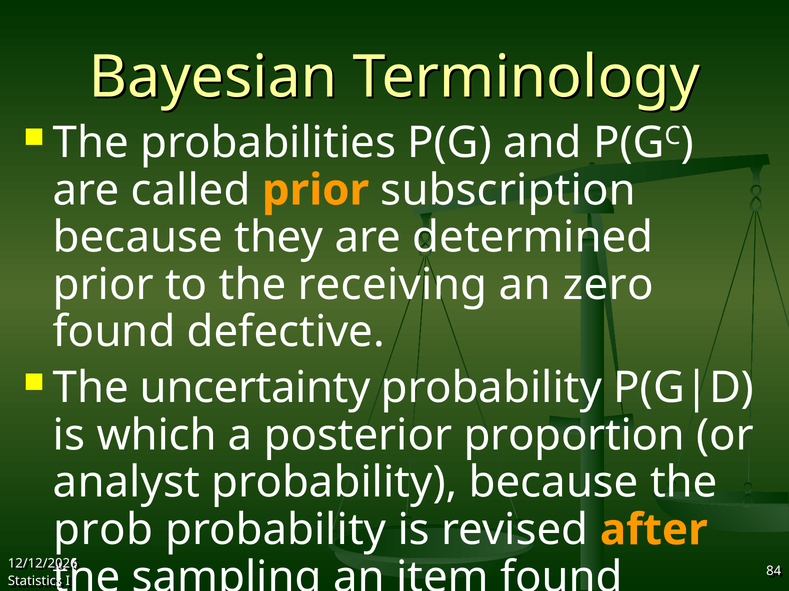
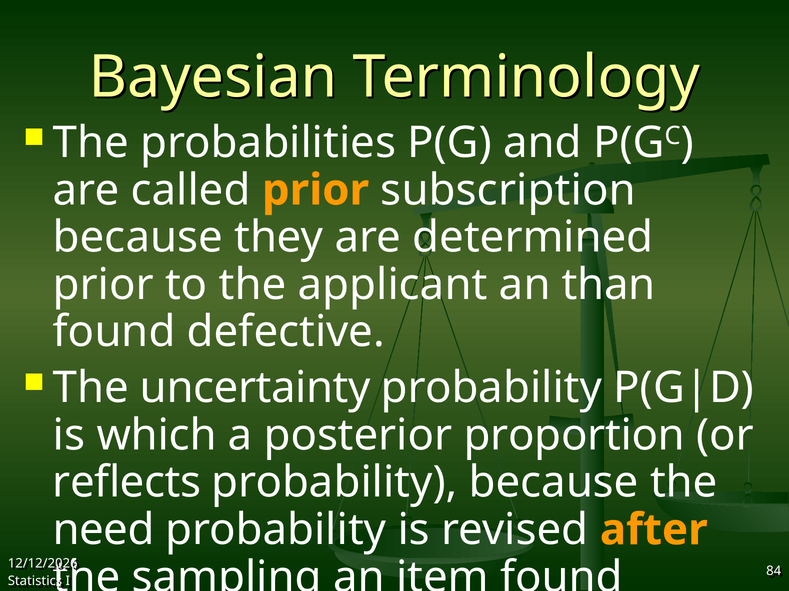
receiving: receiving -> applicant (393, 285)
zero: zero -> than (609, 285)
analyst: analyst -> reflects (127, 483)
prob: prob -> need (104, 531)
